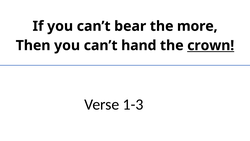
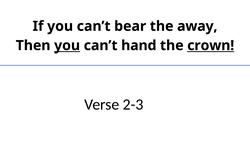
more: more -> away (197, 26)
you underline: none -> present (67, 45)
1-3: 1-3 -> 2-3 (133, 104)
